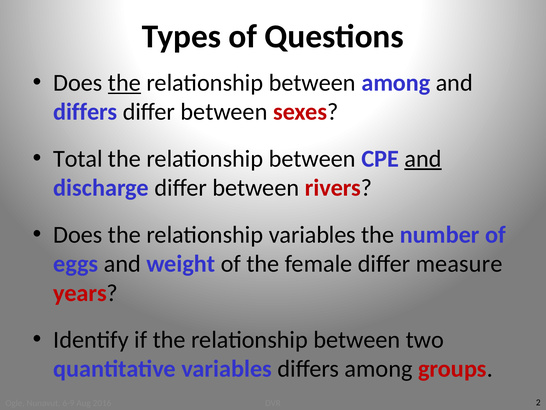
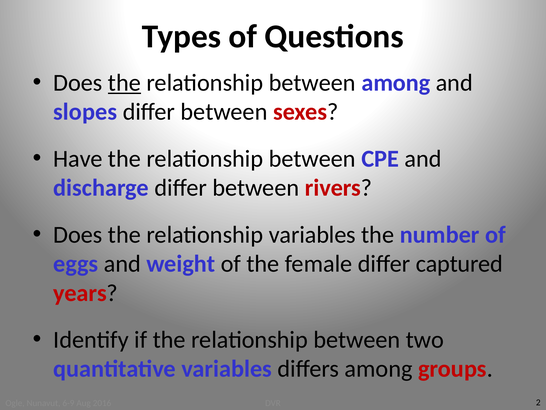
differs: differs -> slopes (85, 112)
Total: Total -> Have (78, 159)
and underline: present -> none (423, 159)
measure: measure -> captured (459, 264)
